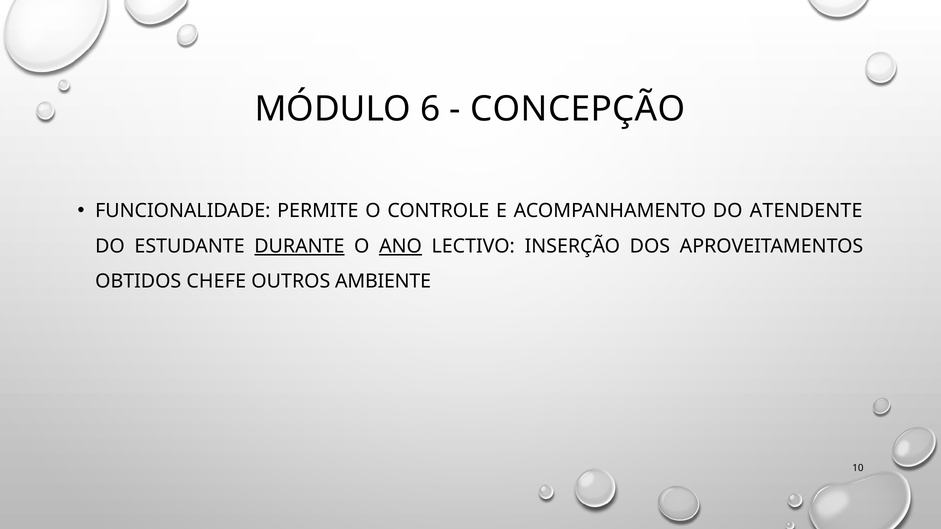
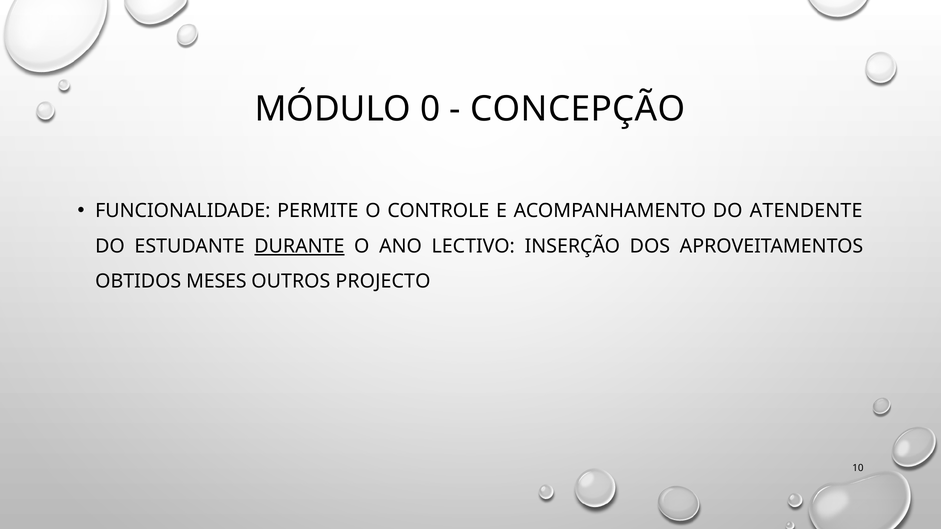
6: 6 -> 0 (430, 109)
ANO underline: present -> none (401, 246)
CHEFE: CHEFE -> MESES (216, 282)
AMBIENTE: AMBIENTE -> PROJECTO (383, 282)
